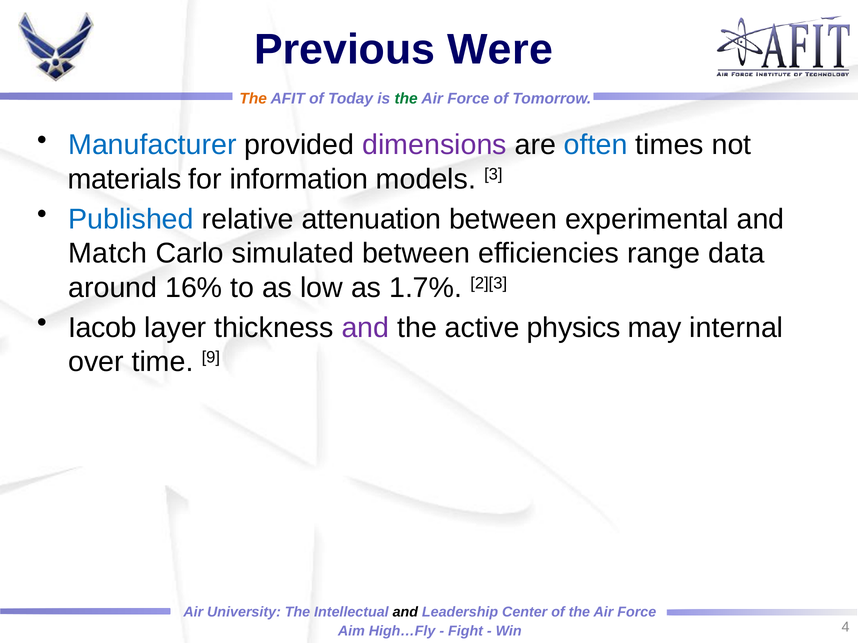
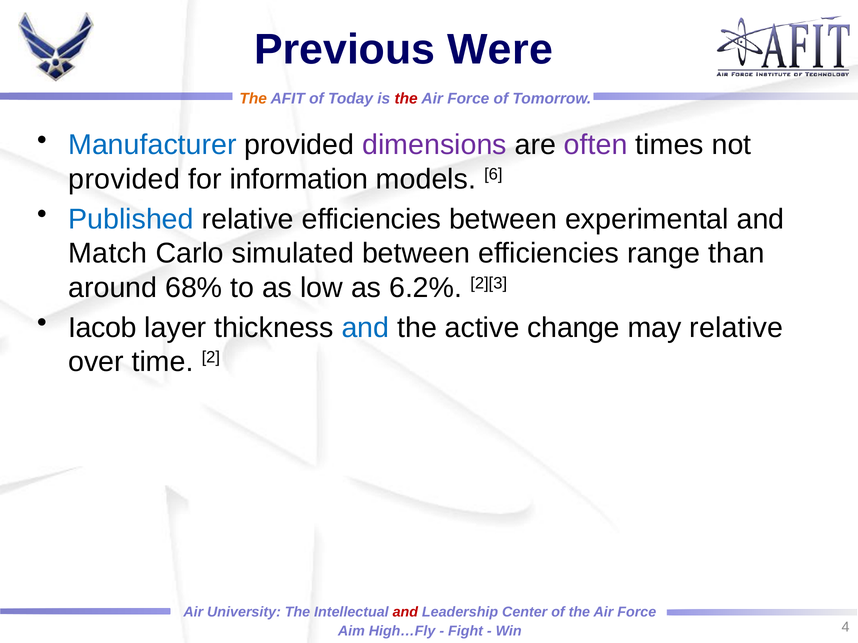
the colour: green -> red (406, 99)
often colour: blue -> purple (596, 145)
materials: materials -> provided (124, 179)
3: 3 -> 6 (493, 175)
relative attenuation: attenuation -> efficiencies (372, 219)
data: data -> than (736, 254)
16%: 16% -> 68% (194, 288)
1.7%: 1.7% -> 6.2% (426, 288)
and colour: purple -> blue (365, 328)
physics: physics -> change (574, 328)
may internal: internal -> relative (736, 328)
9: 9 -> 2 (211, 358)
and colour: black -> red (405, 613)
